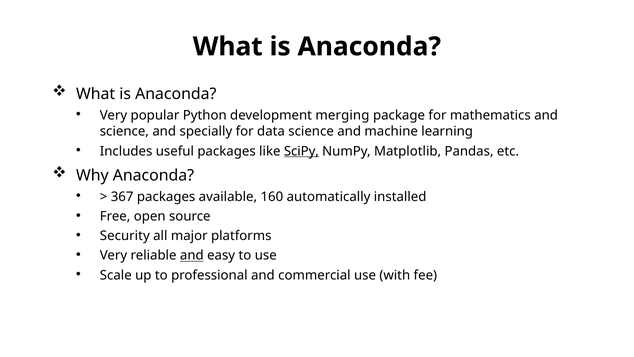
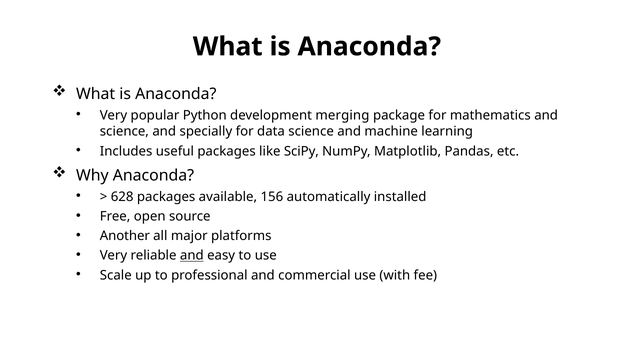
SciPy underline: present -> none (301, 151)
367: 367 -> 628 (122, 197)
160: 160 -> 156 (272, 197)
Security: Security -> Another (125, 236)
